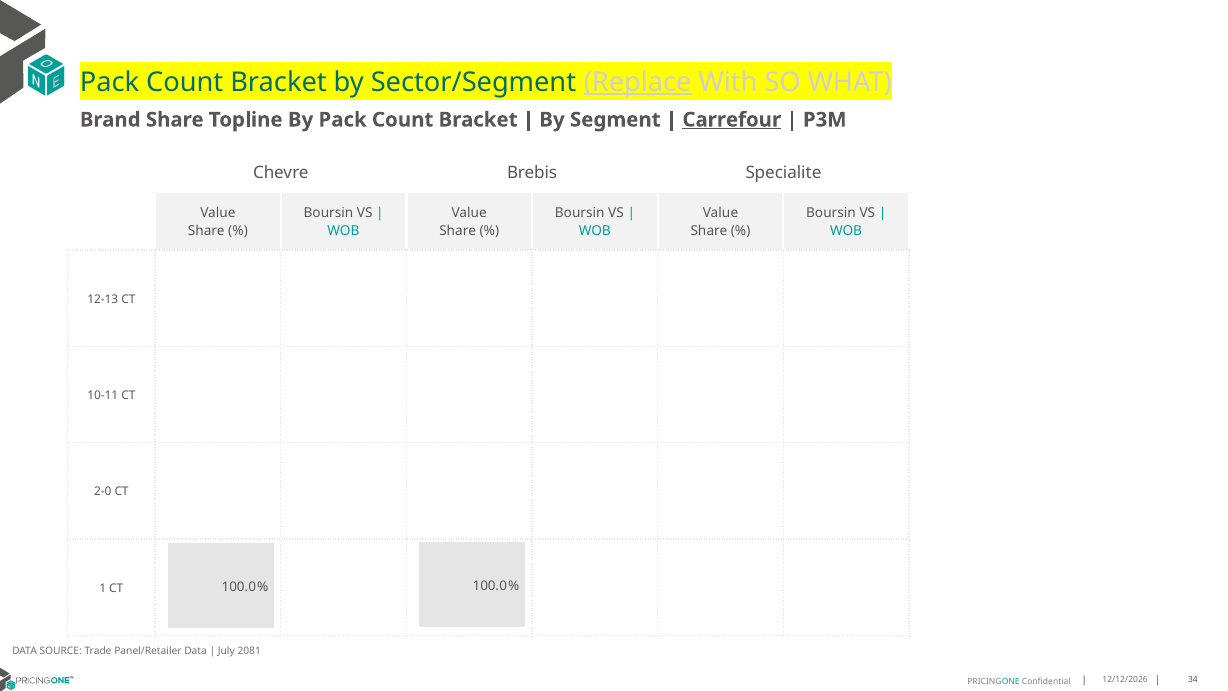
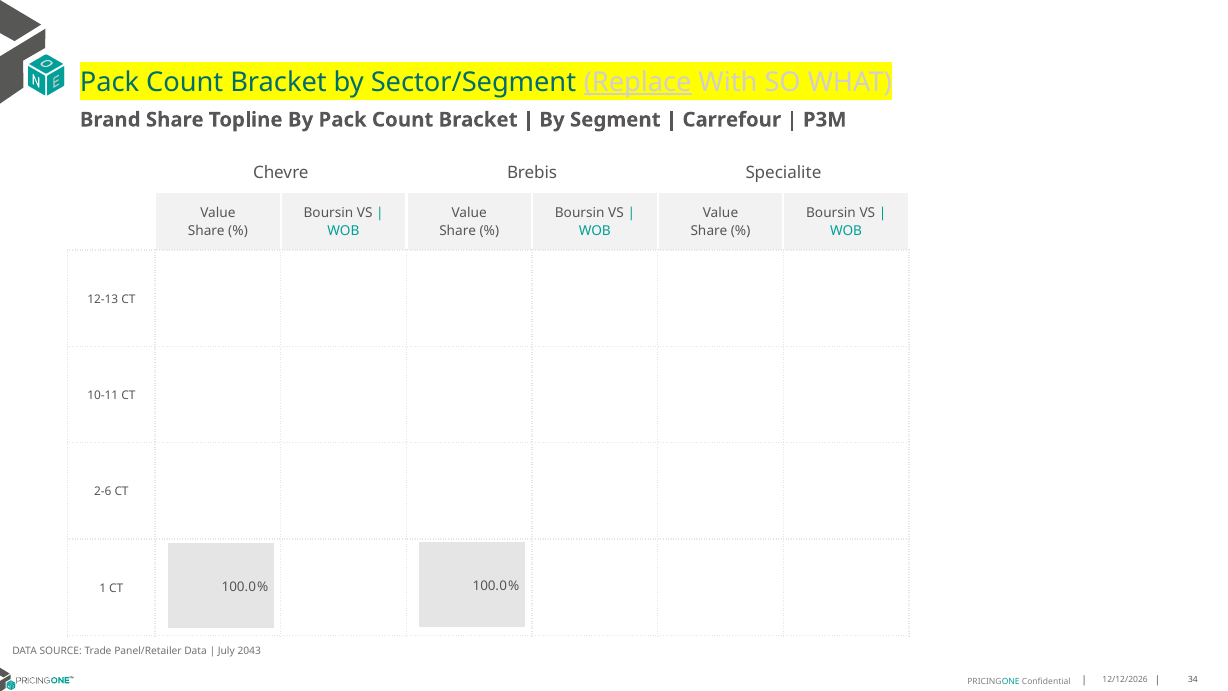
Carrefour underline: present -> none (732, 120)
2-0: 2-0 -> 2-6 (103, 492)
2081: 2081 -> 2043 (249, 651)
